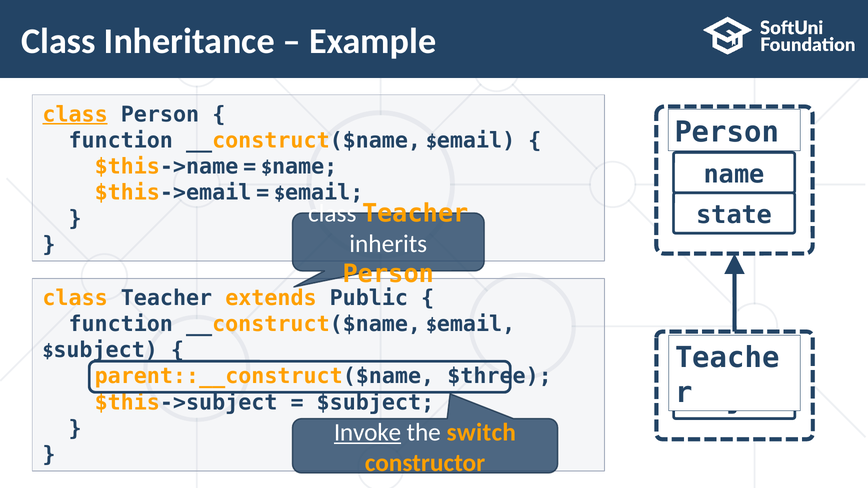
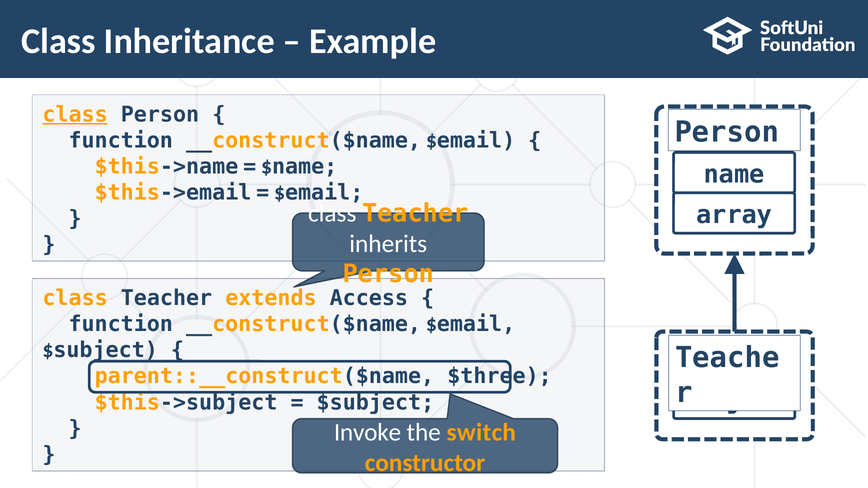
state: state -> array (734, 215)
Public: Public -> Access (369, 298)
Invoke underline: present -> none (367, 433)
